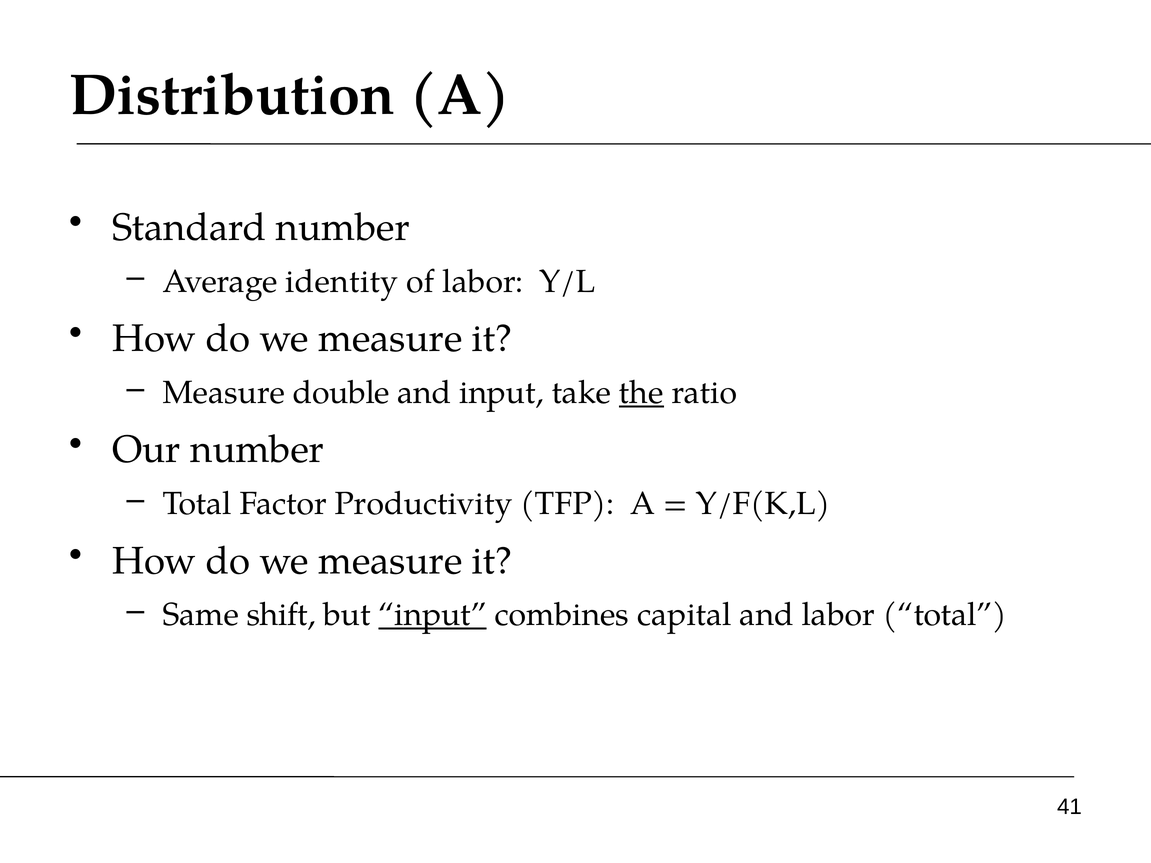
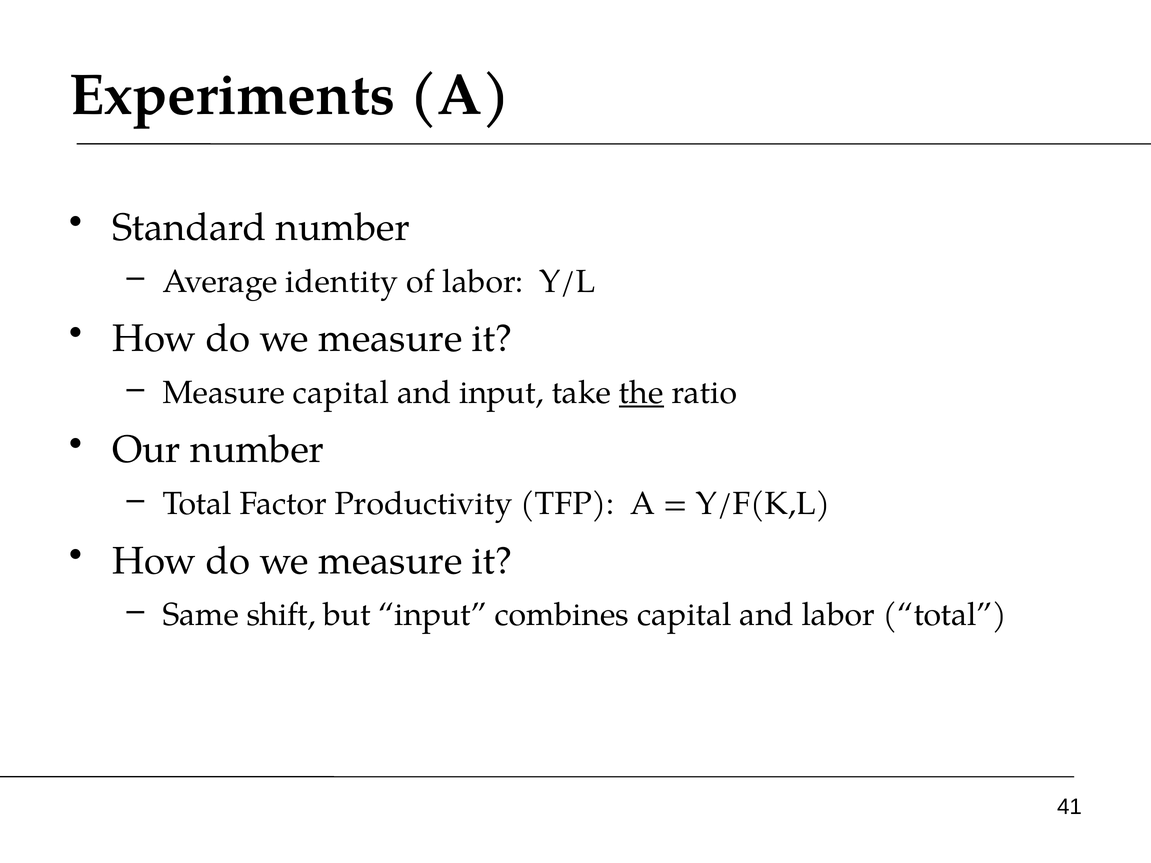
Distribution: Distribution -> Experiments (232, 95)
Measure double: double -> capital (341, 393)
input underline: present -> none (433, 615)
